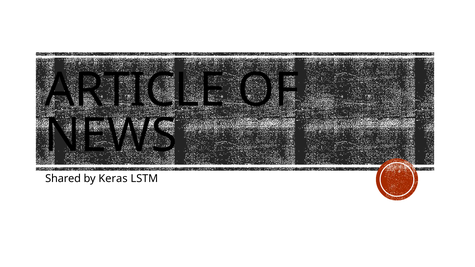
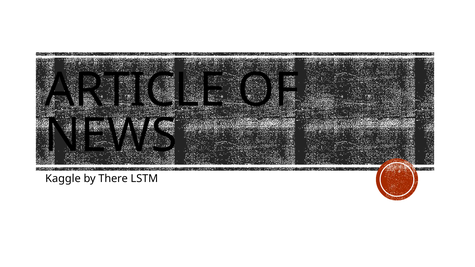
Shared: Shared -> Kaggle (63, 179)
Keras: Keras -> There (113, 179)
